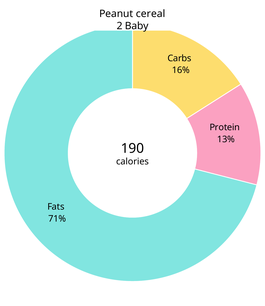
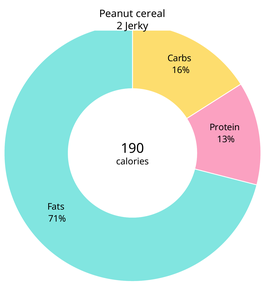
Baby: Baby -> Jerky (137, 26)
